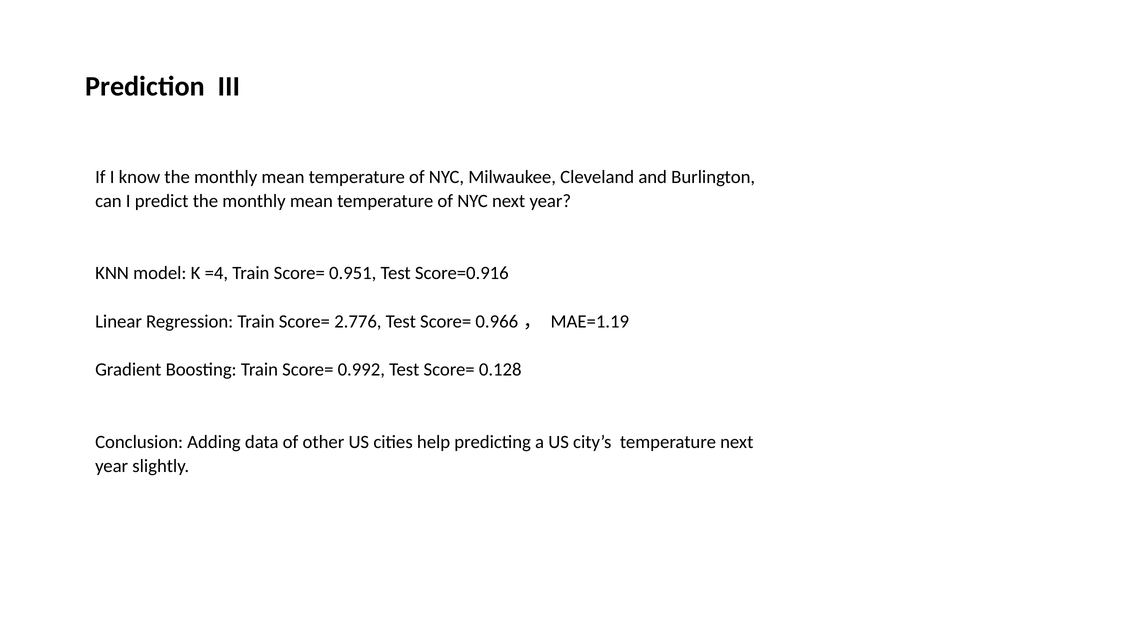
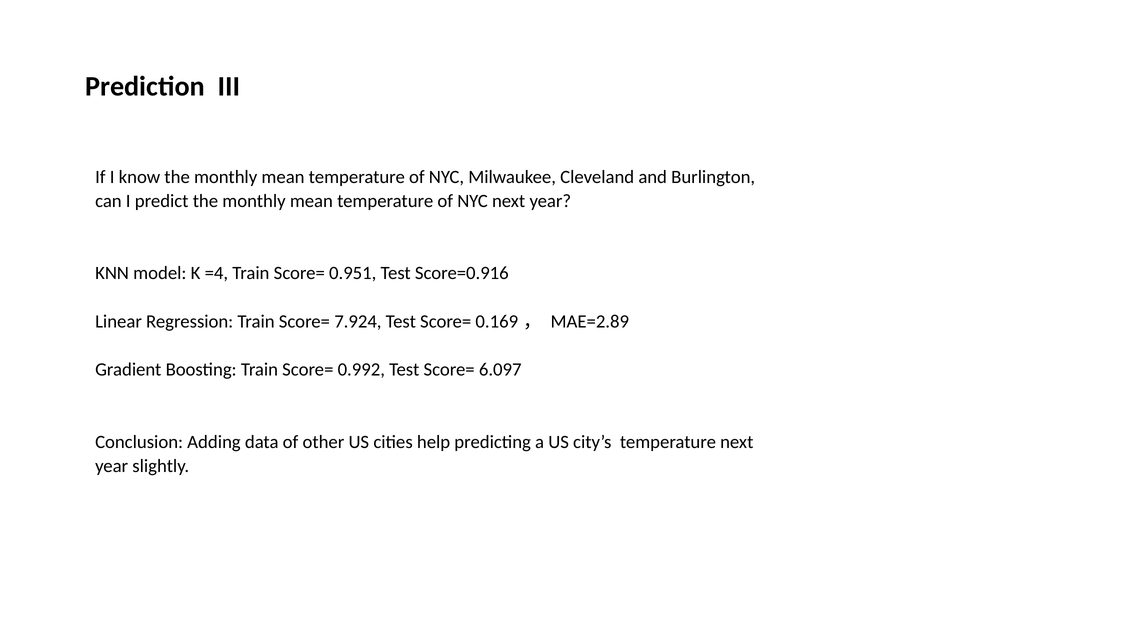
2.776: 2.776 -> 7.924 (358, 321)
0.966: 0.966 -> 0.169 (497, 321)
MAE=1.19: MAE=1.19 -> MAE=2.89 (590, 321)
0.128: 0.128 -> 6.097 (500, 370)
